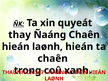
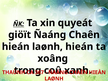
thay: thay -> giöït (20, 35)
chaên: chaên -> xoâng (53, 59)
